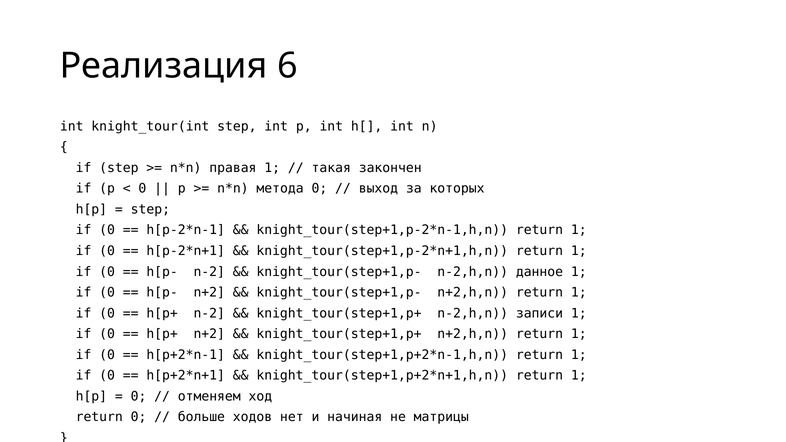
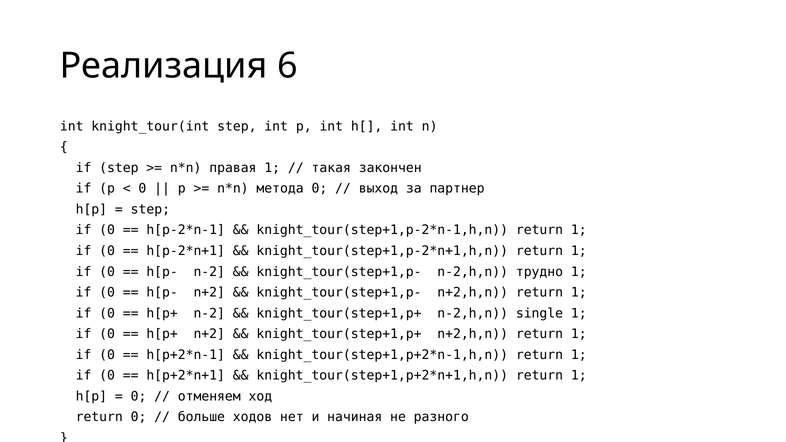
которых: которых -> партнер (457, 189)
данное: данное -> трудно (539, 272)
записи: записи -> single (539, 313)
матрицы: матрицы -> разного (441, 417)
